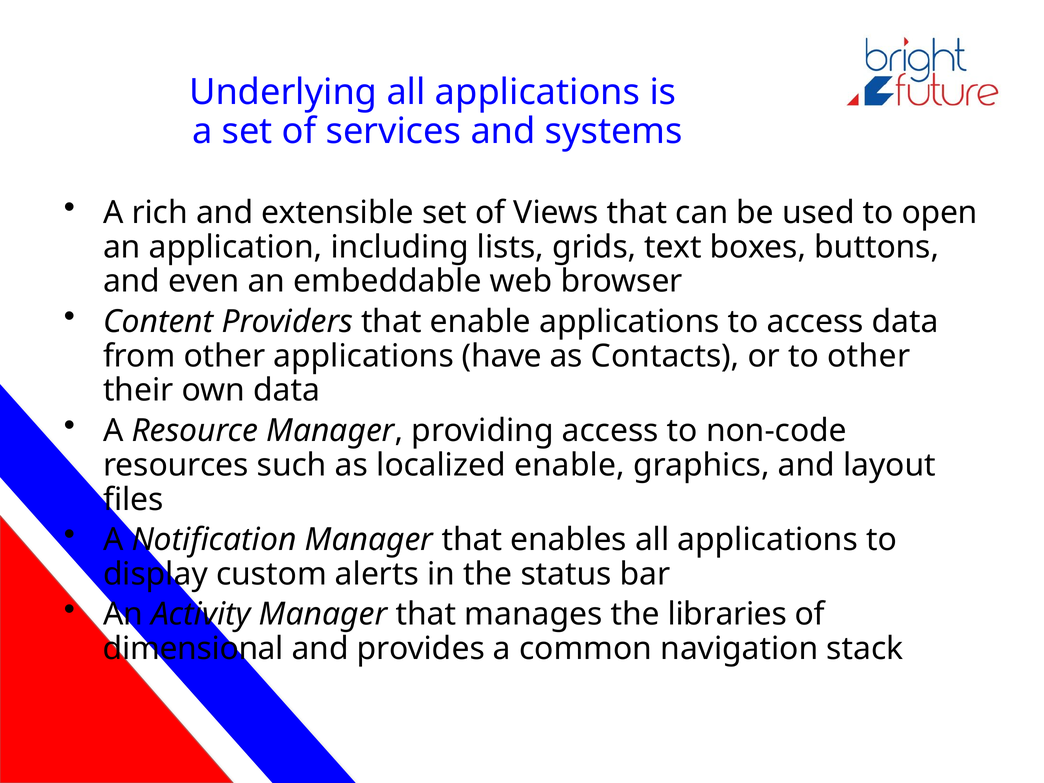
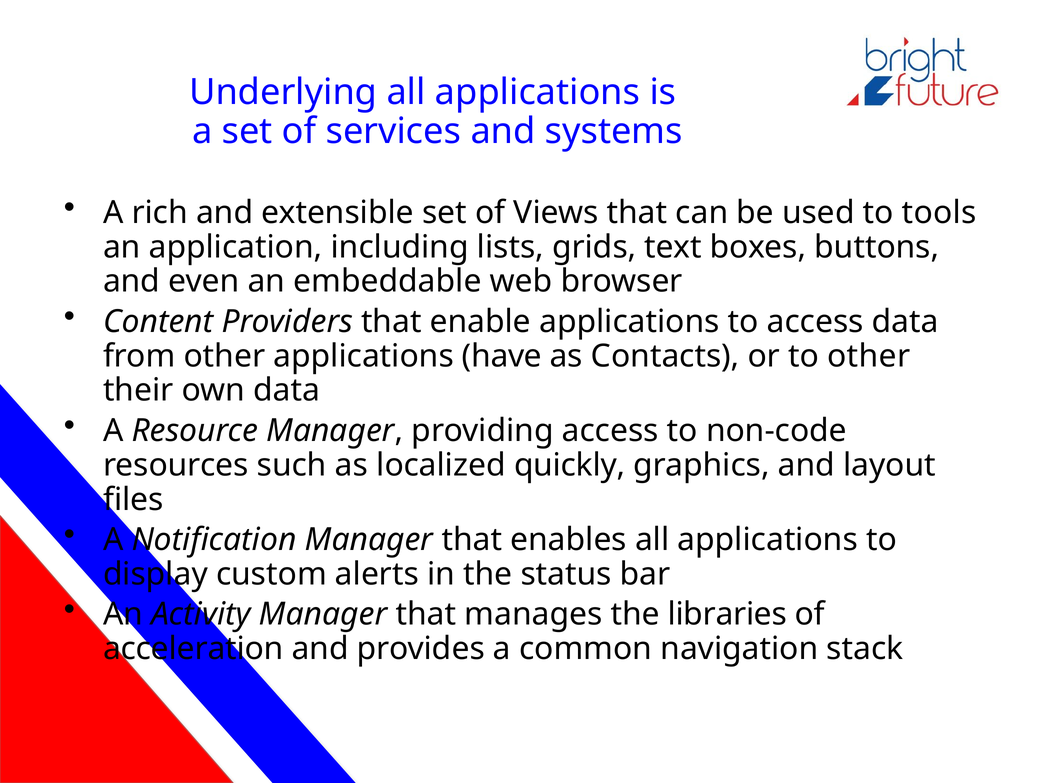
open: open -> tools (939, 213)
localized enable: enable -> quickly (570, 465)
dimensional: dimensional -> acceleration (193, 649)
